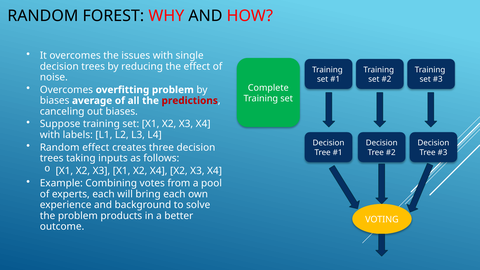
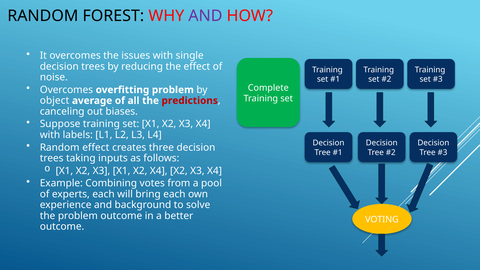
AND colour: black -> purple (205, 16)
biases: biases -> object (55, 101)
problem products: products -> outcome (121, 216)
